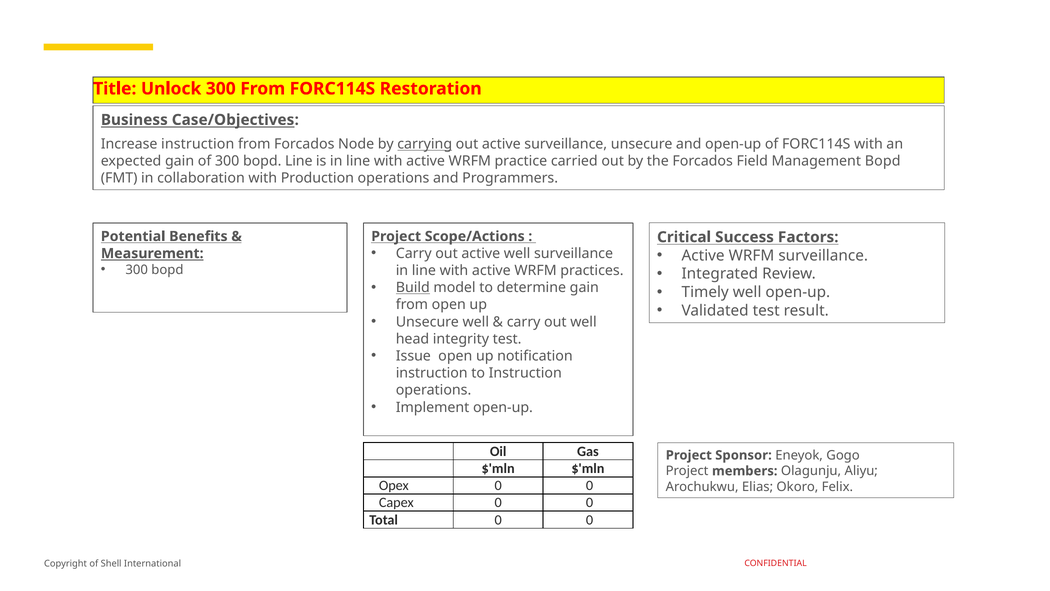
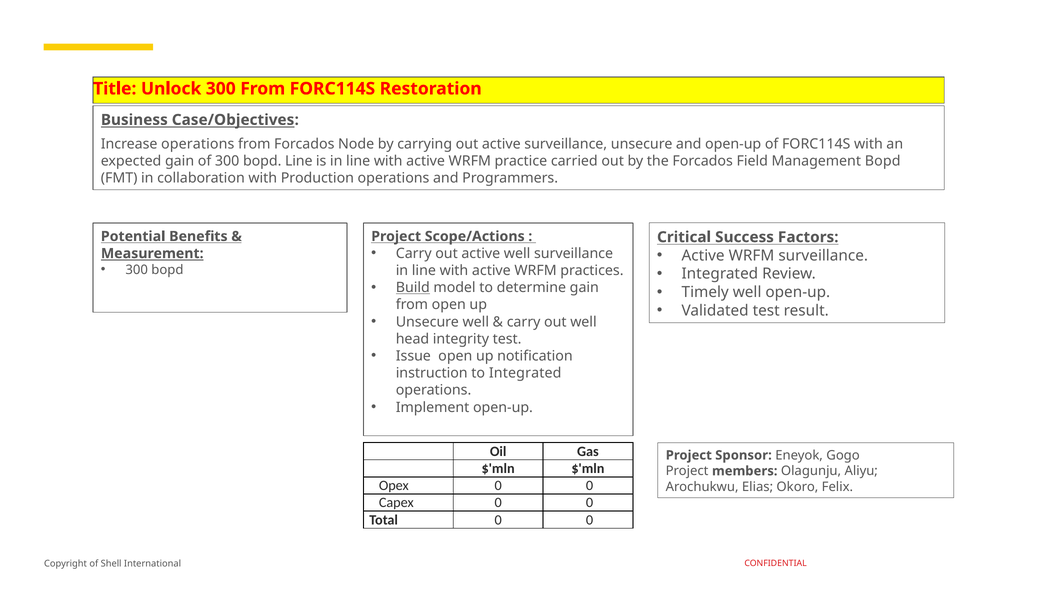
Increase instruction: instruction -> operations (198, 144)
carrying underline: present -> none (425, 144)
to Instruction: Instruction -> Integrated (525, 373)
